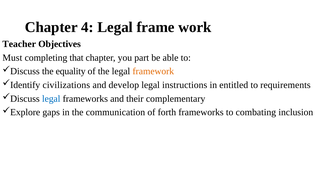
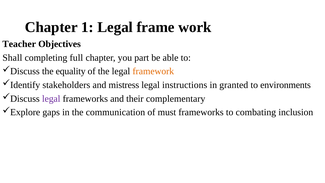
4: 4 -> 1 (87, 27)
Must: Must -> Shall (12, 58)
that: that -> full (76, 58)
civilizations: civilizations -> stakeholders (66, 85)
develop: develop -> mistress (124, 85)
entitled: entitled -> granted (234, 85)
requirements: requirements -> environments (286, 85)
legal colour: blue -> purple (51, 99)
forth: forth -> must (167, 112)
